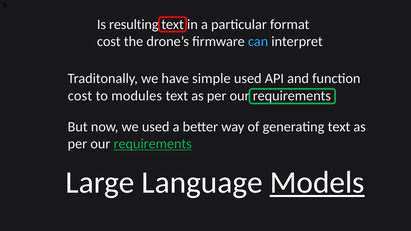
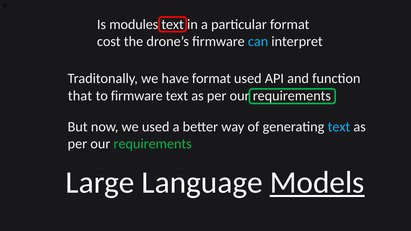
resulting: resulting -> modules (134, 24)
have simple: simple -> format (212, 79)
cost: cost -> that (80, 96)
to modules: modules -> firmware (137, 96)
text colour: white -> light blue (339, 127)
requirements underline: present -> none (153, 144)
